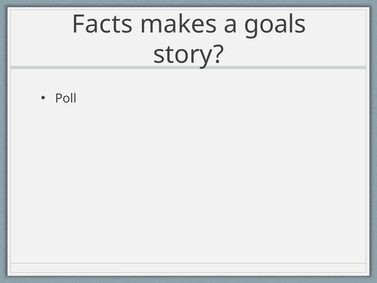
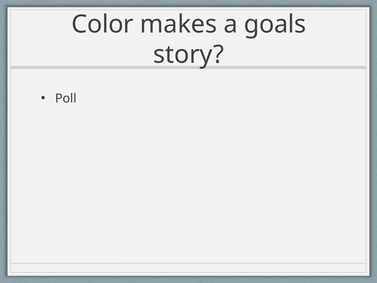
Facts: Facts -> Color (102, 24)
